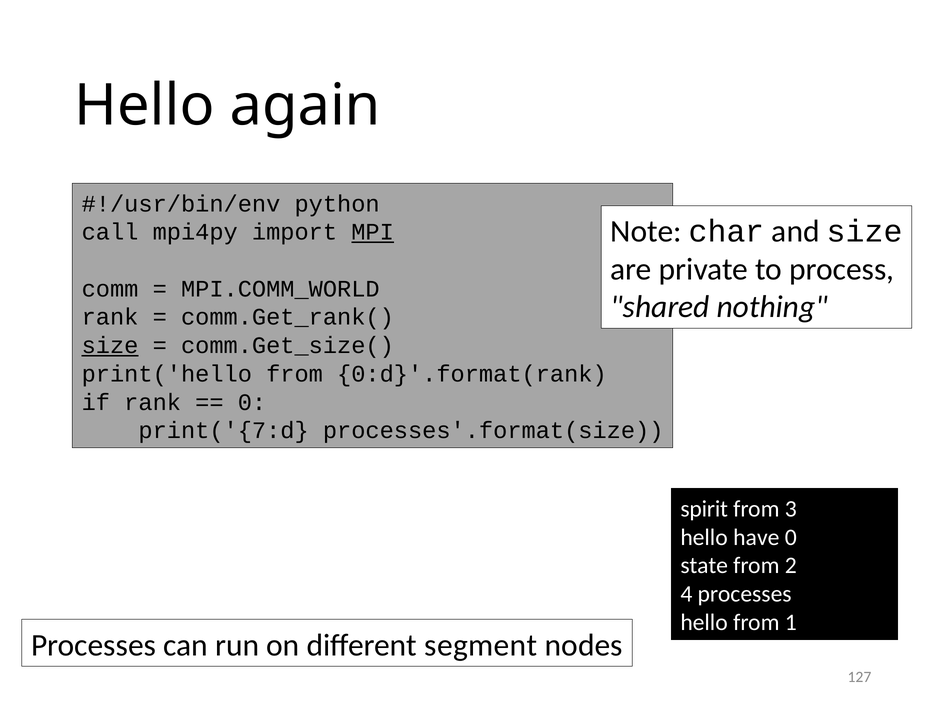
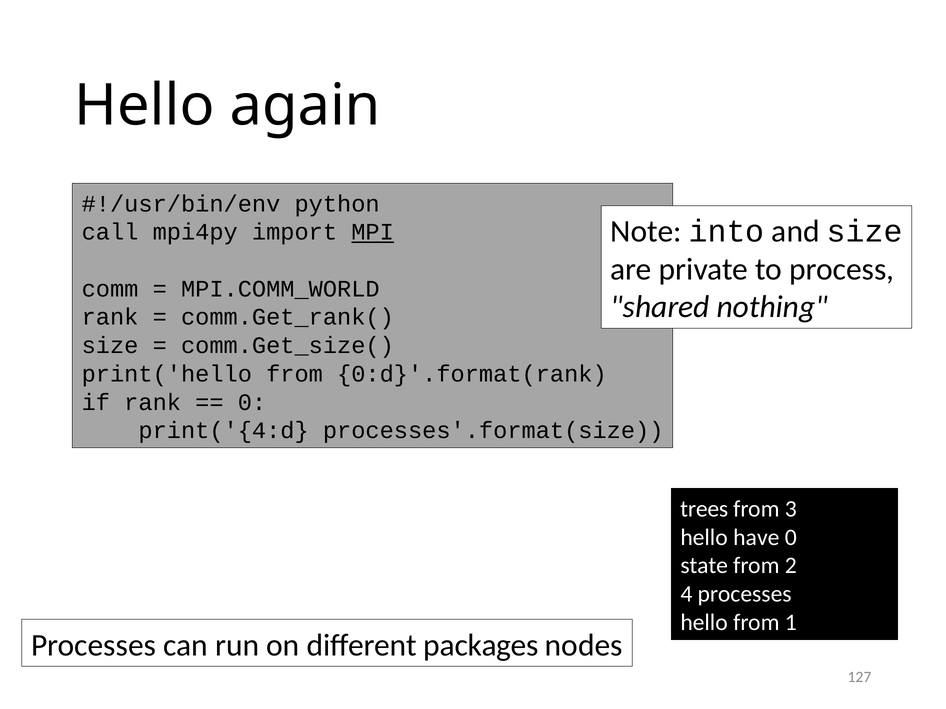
char: char -> into (727, 232)
size underline: present -> none (110, 346)
print('{7:d: print('{7:d -> print('{4:d (224, 431)
spirit: spirit -> trees (704, 509)
segment: segment -> packages (481, 646)
